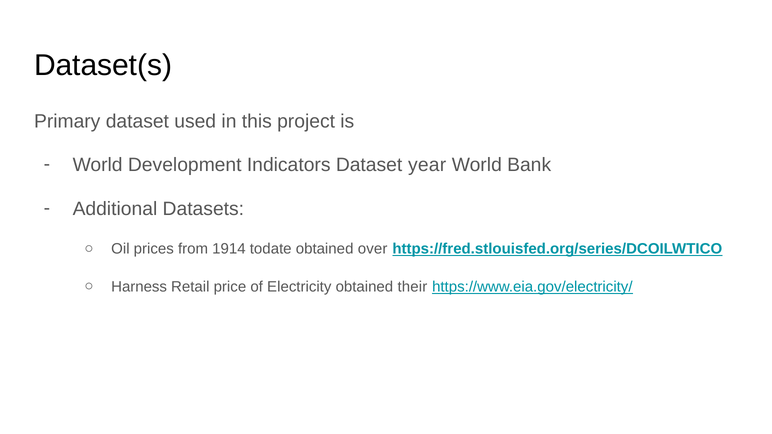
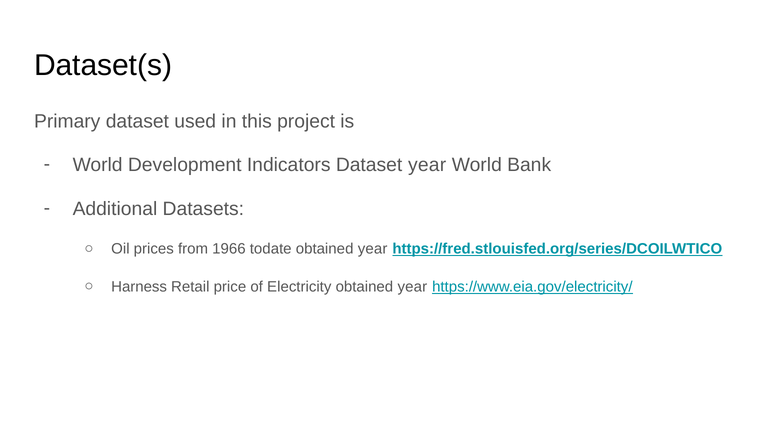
1914: 1914 -> 1966 (229, 249)
todate obtained over: over -> year (373, 249)
Electricity obtained their: their -> year (412, 287)
